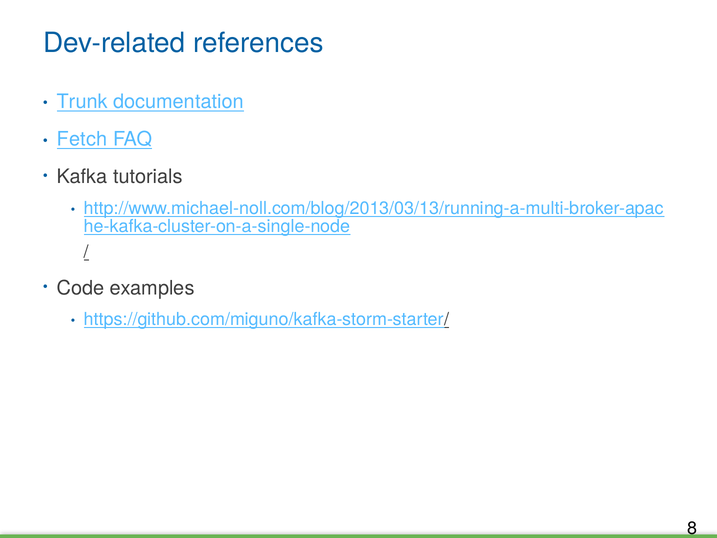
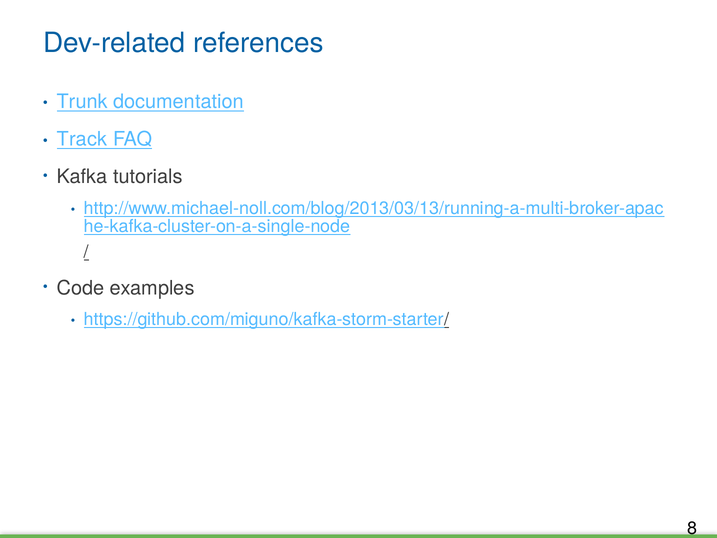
Fetch: Fetch -> Track (82, 139)
